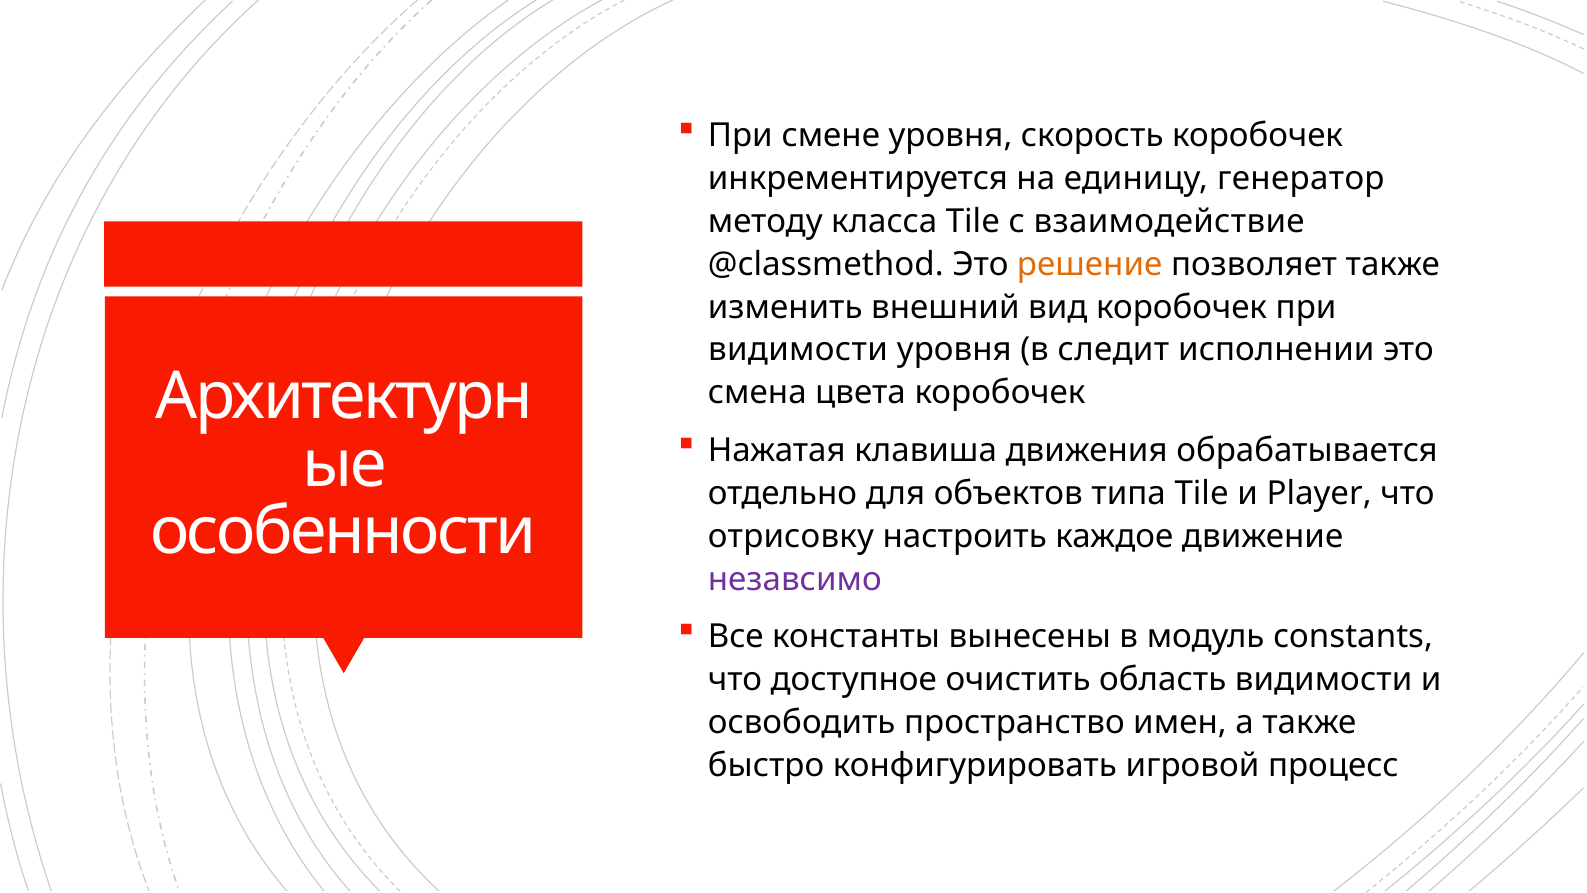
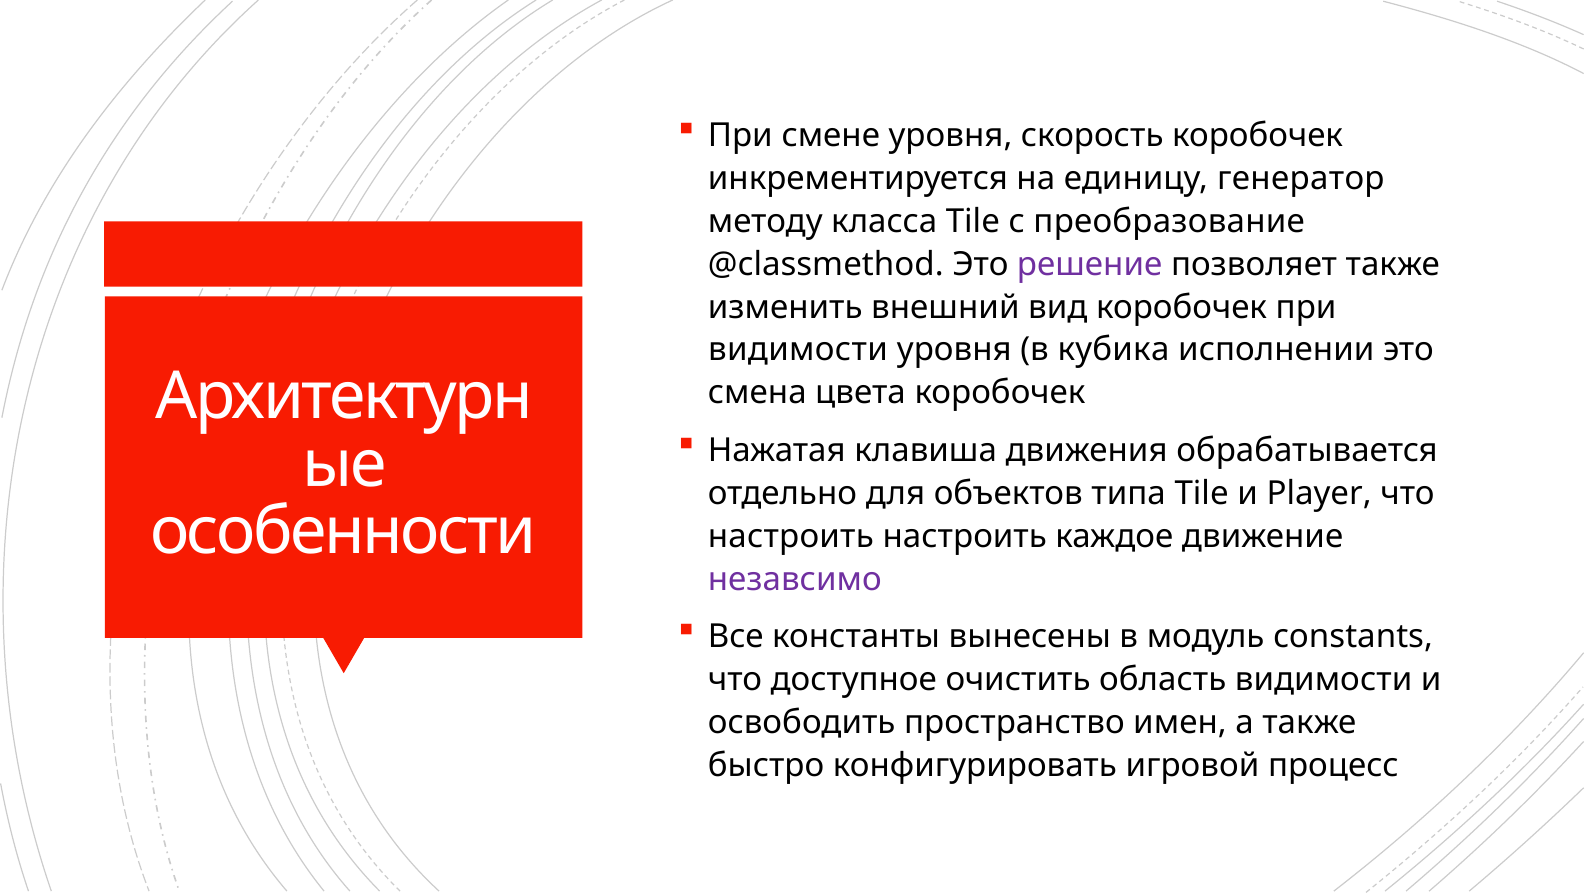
взаимодействие: взаимодействие -> преобразование (1169, 221)
решение colour: orange -> purple (1090, 264)
следит: следит -> кубика (1113, 350)
отрисовку: отрисовку -> настроить (791, 536)
